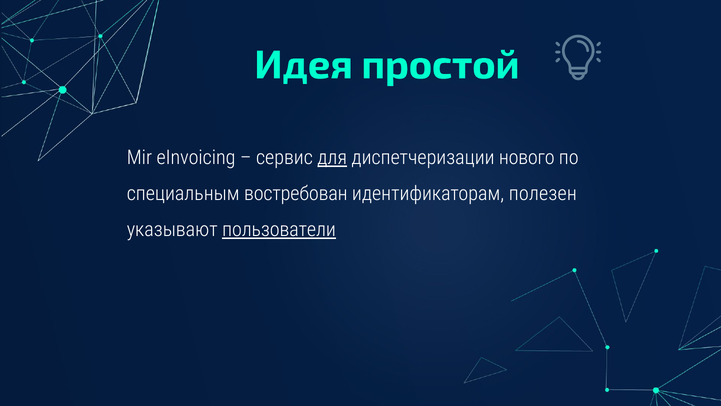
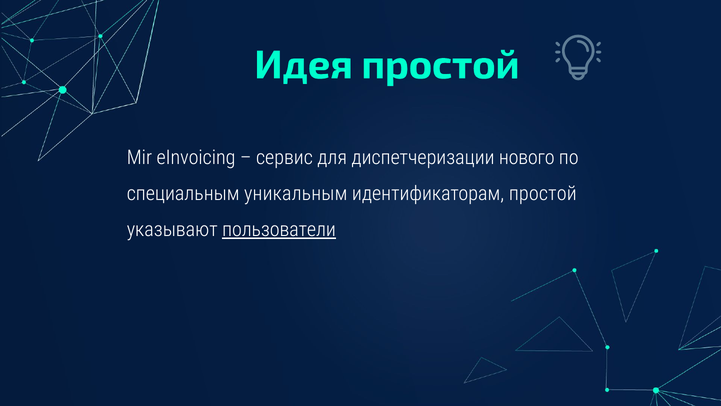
для underline: present -> none (332, 157)
востребован: востребован -> уникальным (296, 193)
идентификаторам полезен: полезен -> простой (543, 193)
